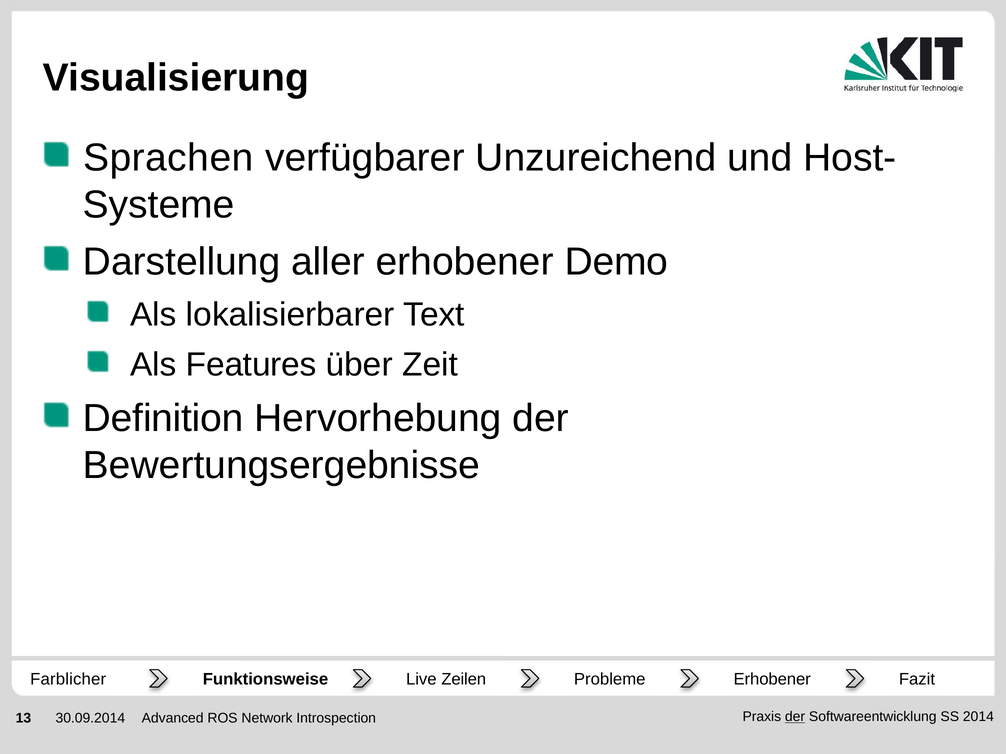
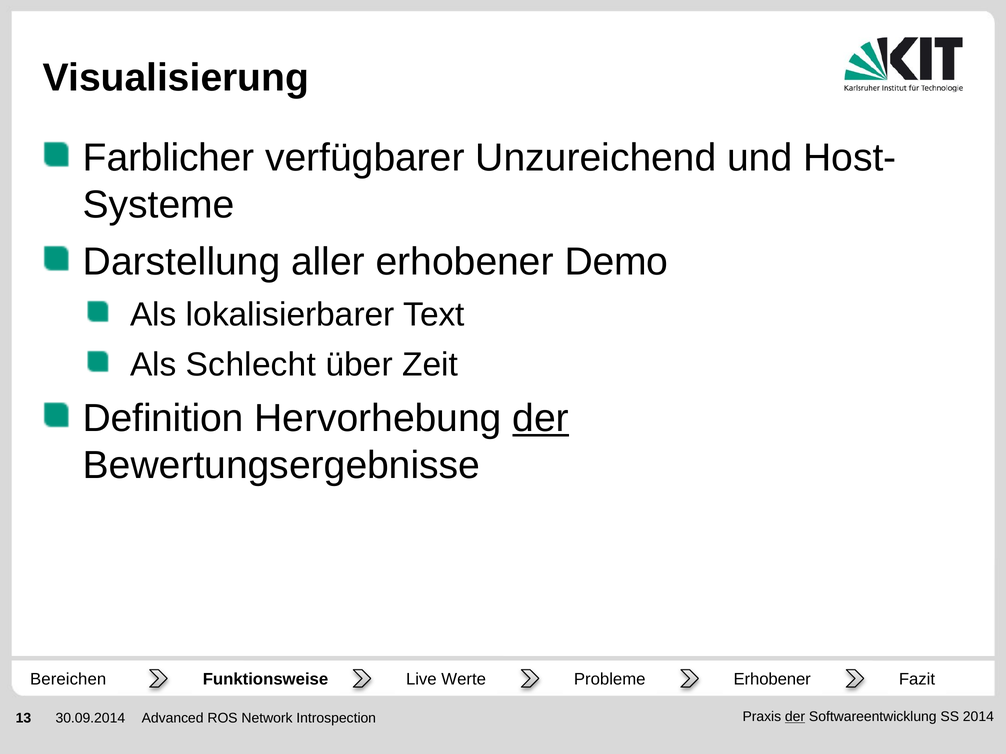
Sprachen: Sprachen -> Farblicher (169, 158)
Features: Features -> Schlecht (251, 365)
der underline: none -> present (541, 419)
Farblicher: Farblicher -> Bereichen (68, 680)
Zeilen: Zeilen -> Werte (464, 680)
